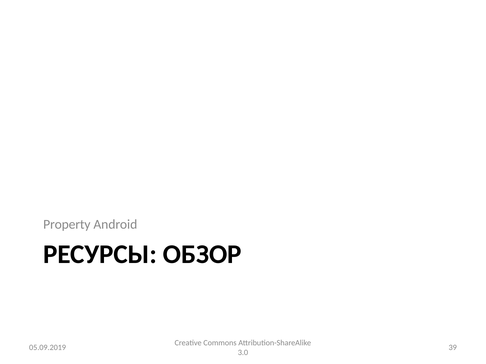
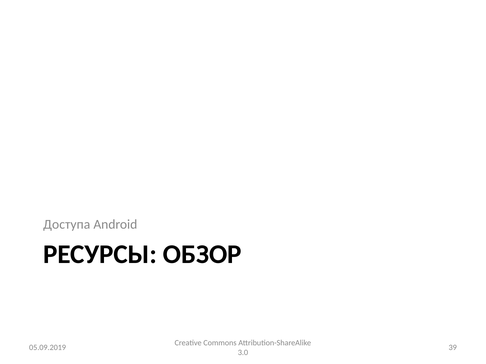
Property: Property -> Доступа (67, 225)
